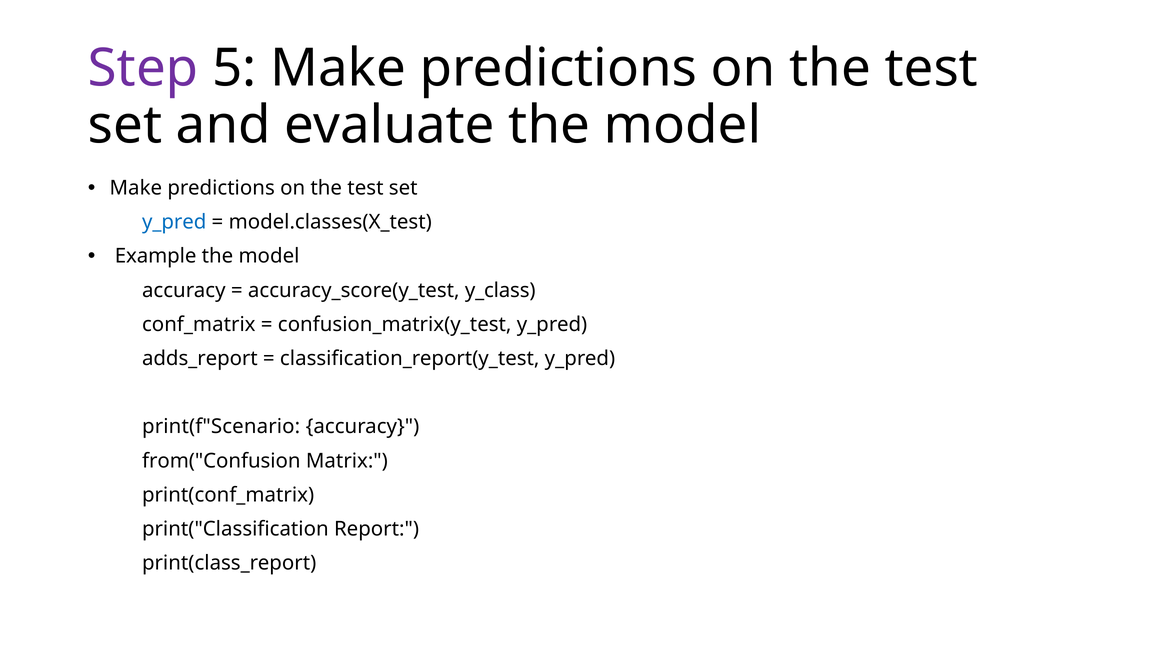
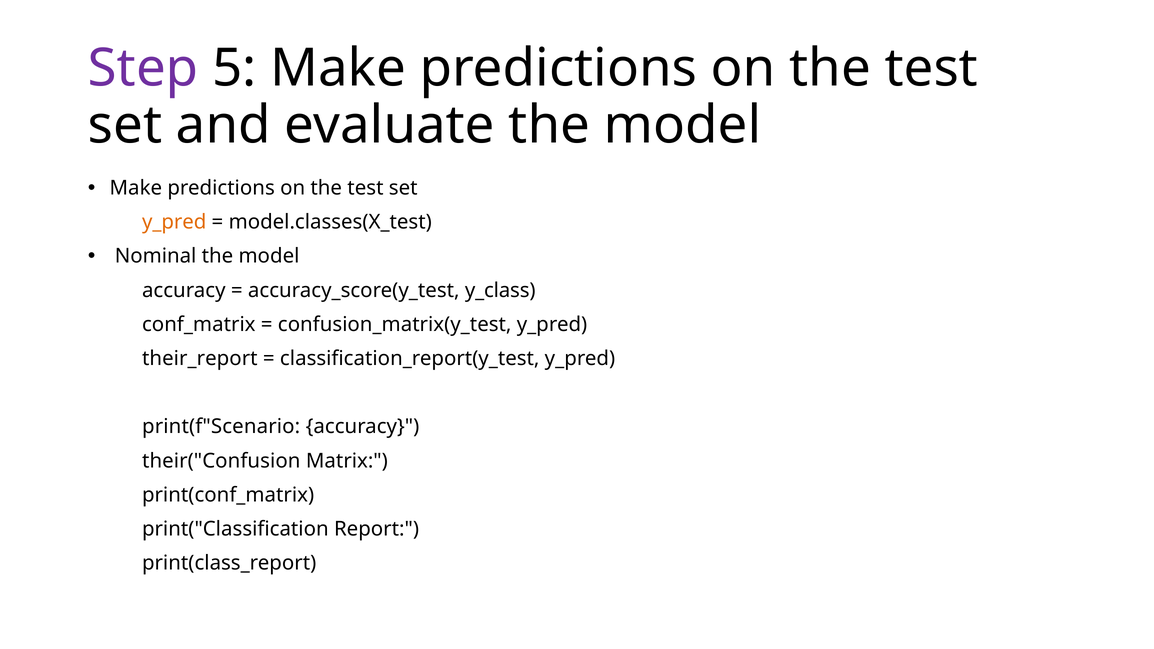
y_pred colour: blue -> orange (174, 222)
Example: Example -> Nominal (156, 256)
adds_report: adds_report -> their_report (200, 359)
from("Confusion: from("Confusion -> their("Confusion (221, 461)
